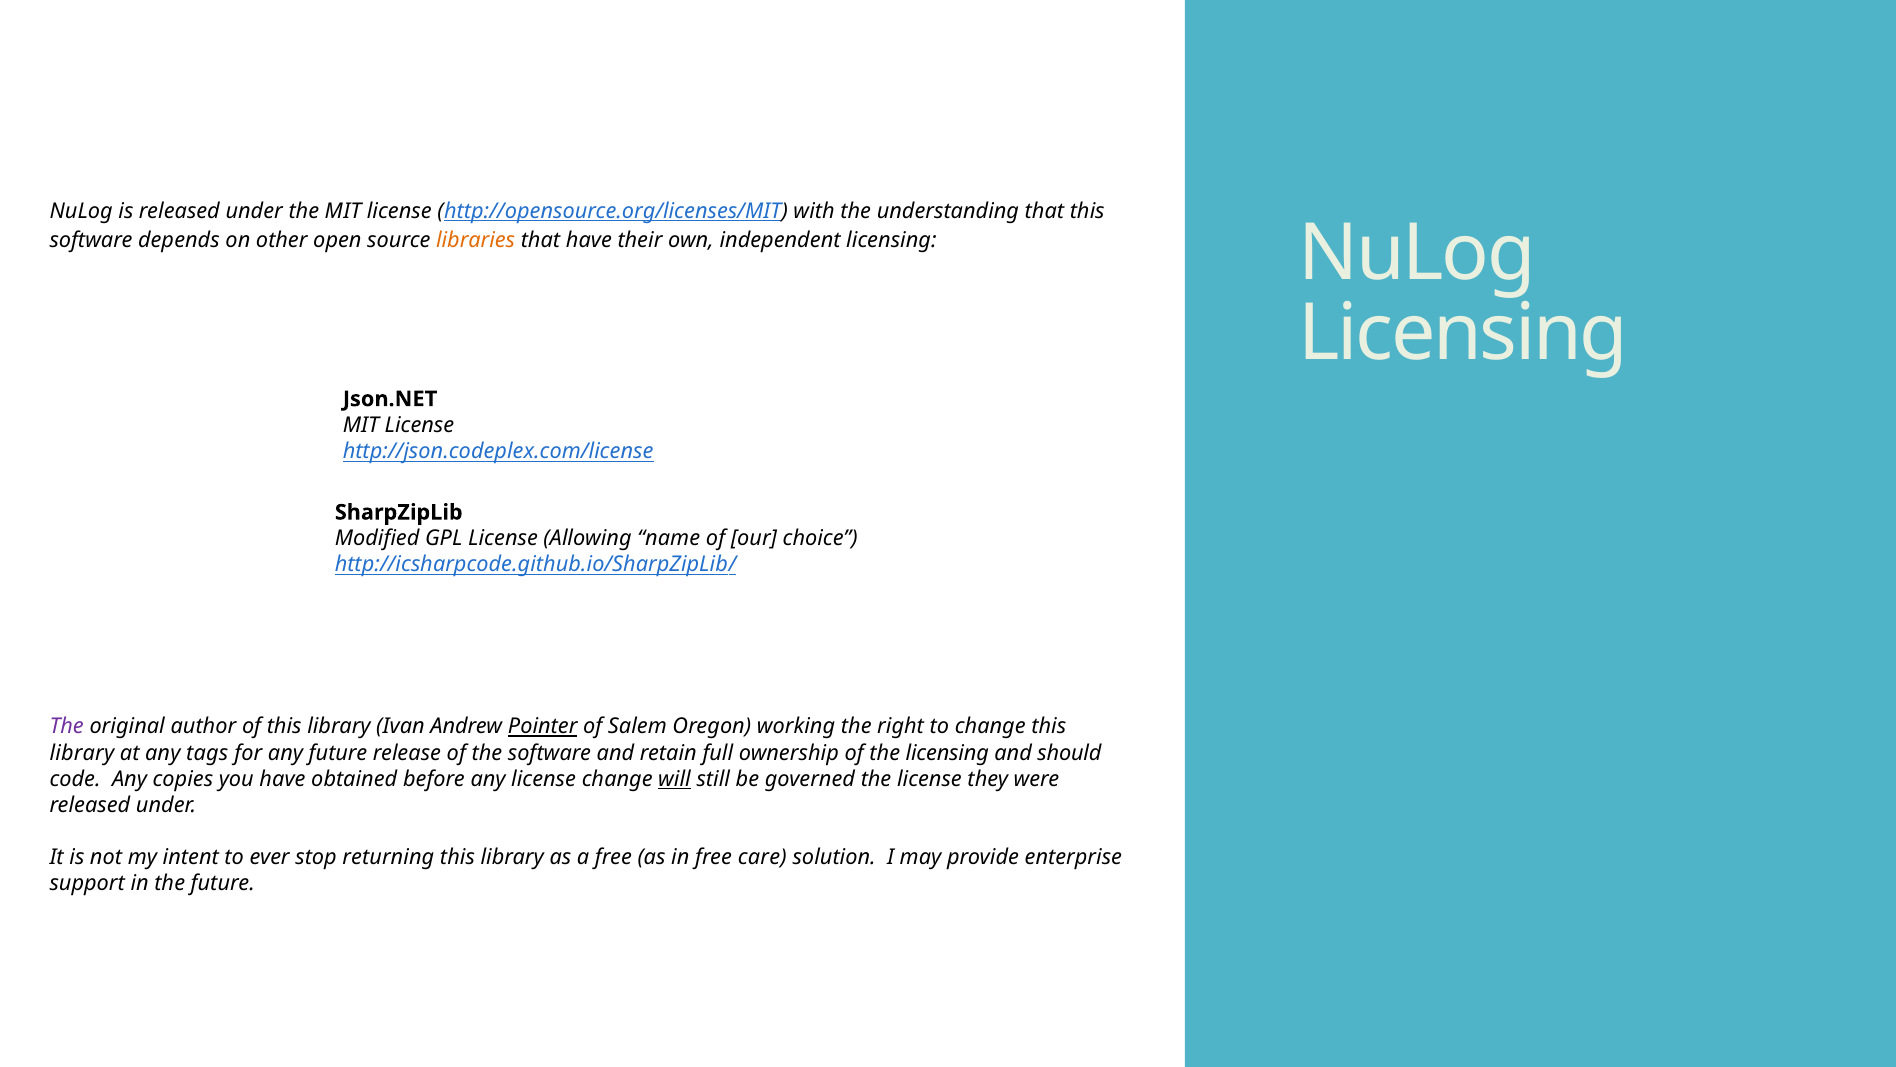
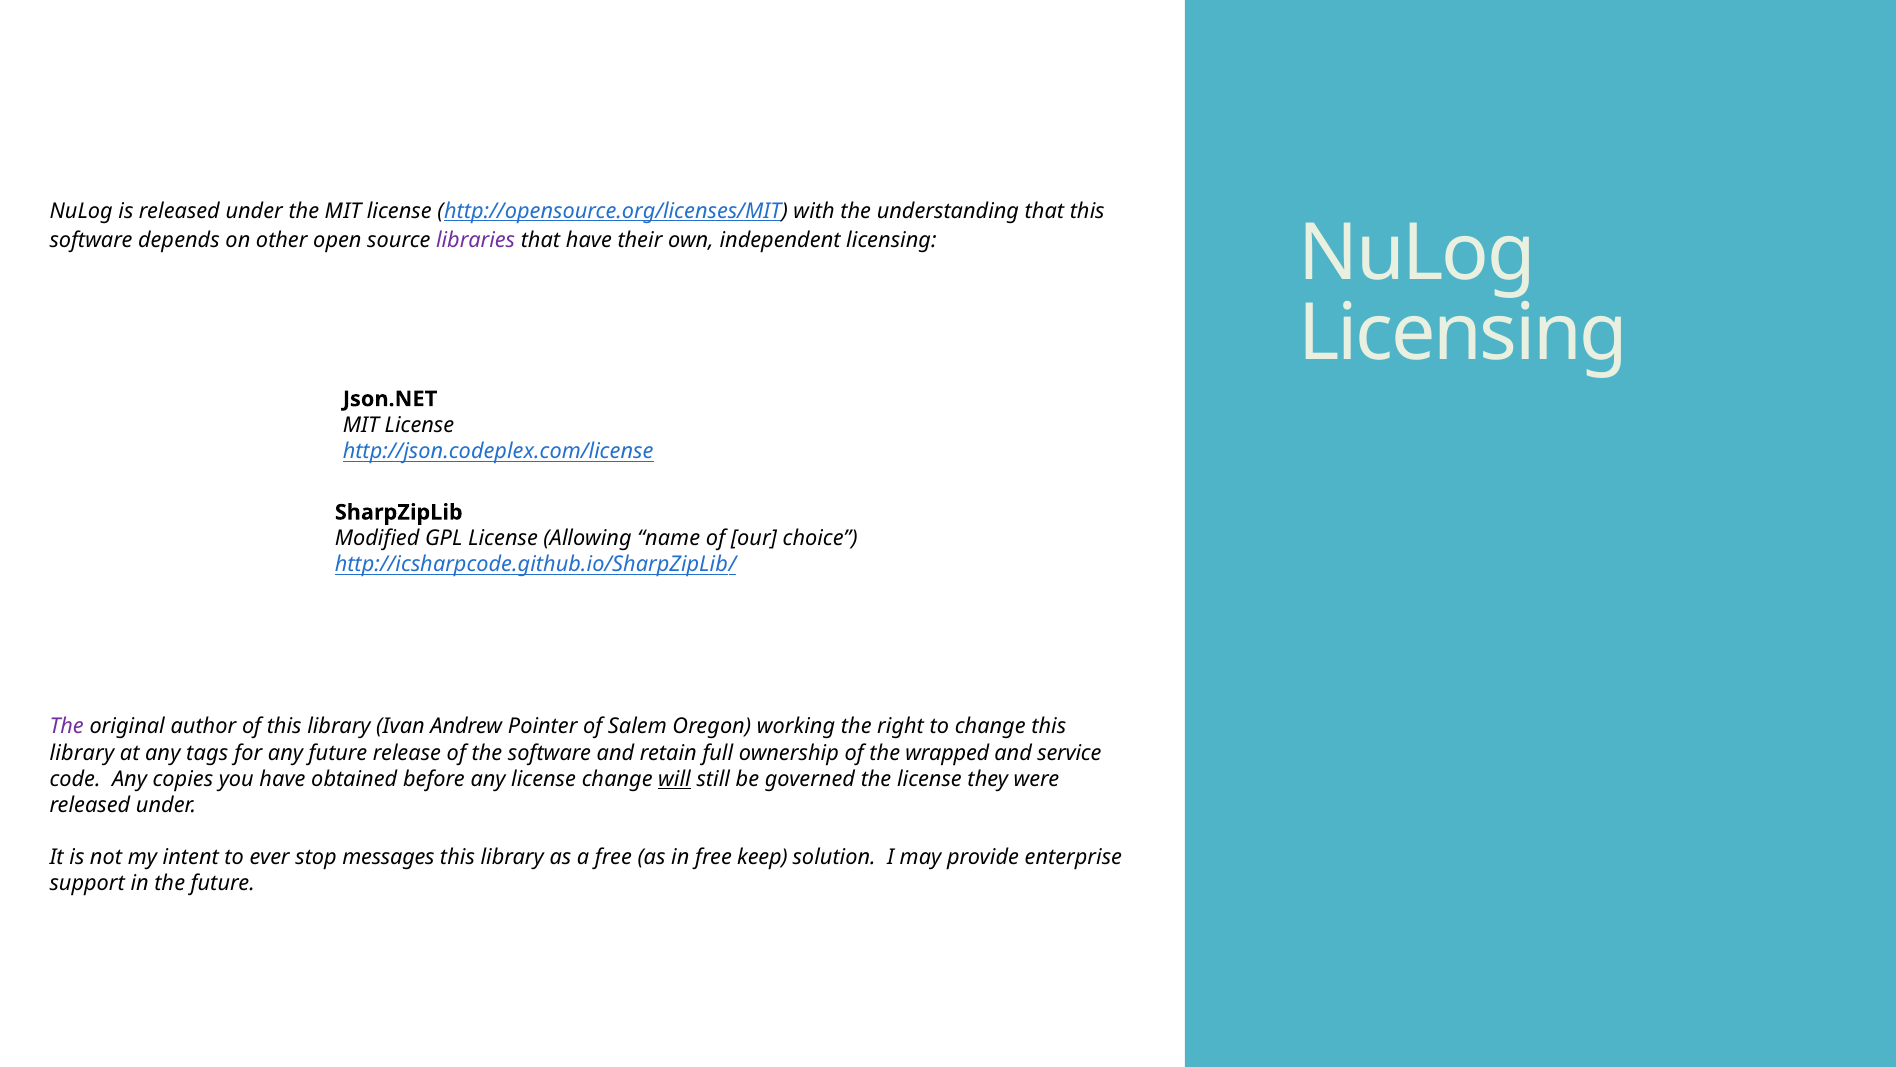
libraries colour: orange -> purple (476, 240)
Pointer underline: present -> none (543, 726)
the licensing: licensing -> wrapped (947, 753)
should: should -> service (1069, 753)
returning: returning -> messages (389, 857)
care: care -> keep (762, 857)
